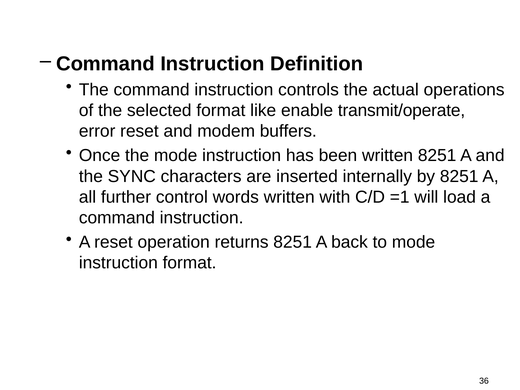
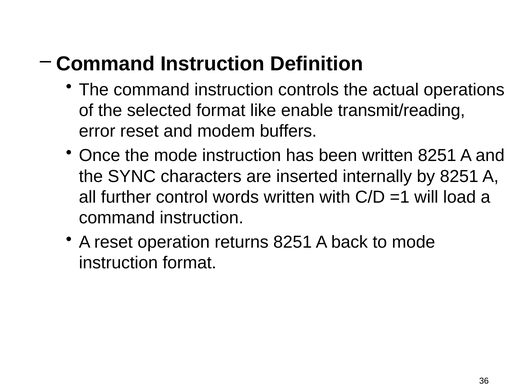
transmit/operate: transmit/operate -> transmit/reading (401, 110)
